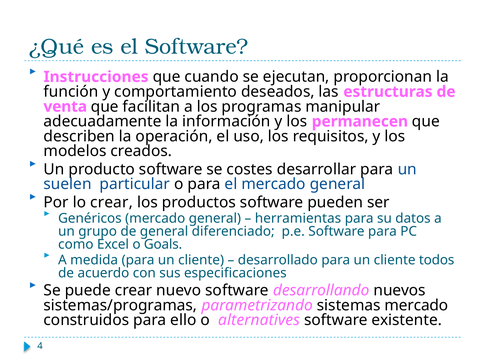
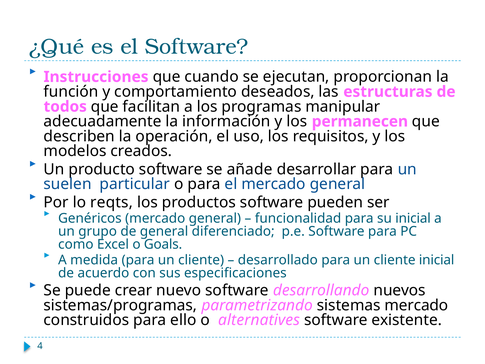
venta: venta -> todos (65, 107)
costes: costes -> añade (250, 169)
lo crear: crear -> reqts (112, 202)
herramientas: herramientas -> funcionalidad (298, 218)
su datos: datos -> inicial (413, 218)
cliente todos: todos -> inicial (437, 260)
